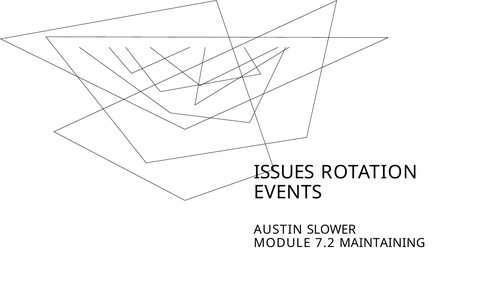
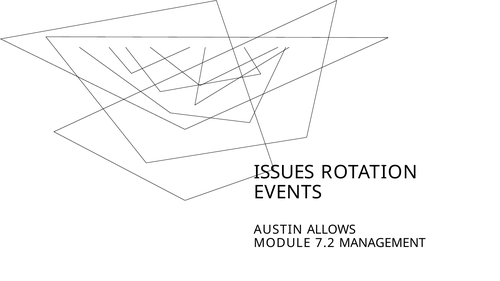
SLOWER: SLOWER -> ALLOWS (331, 230)
MAINTAINING: MAINTAINING -> MANAGEMENT (382, 243)
